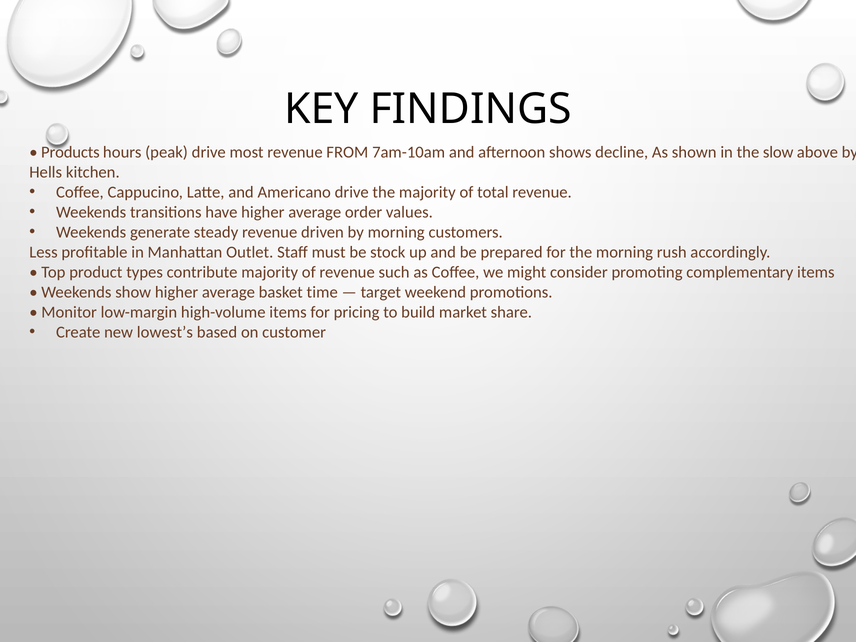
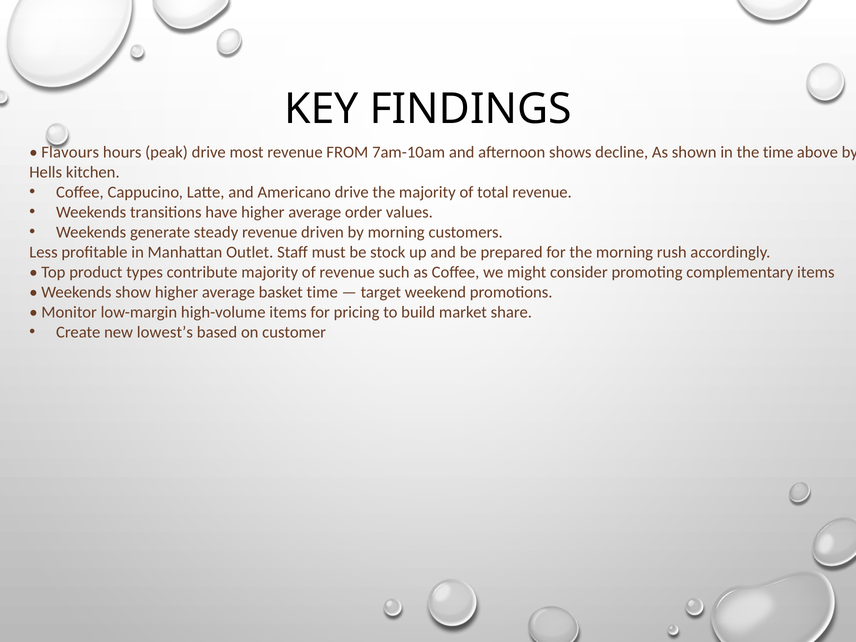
Products: Products -> Flavours (70, 152)
the slow: slow -> time (778, 152)
